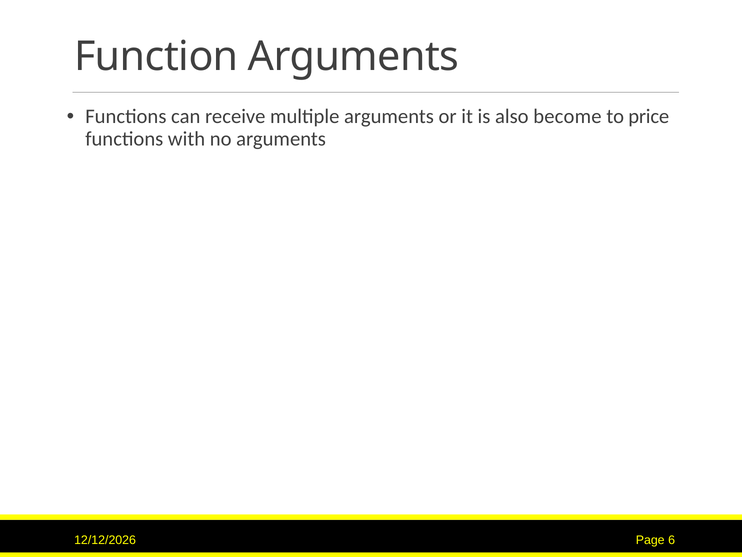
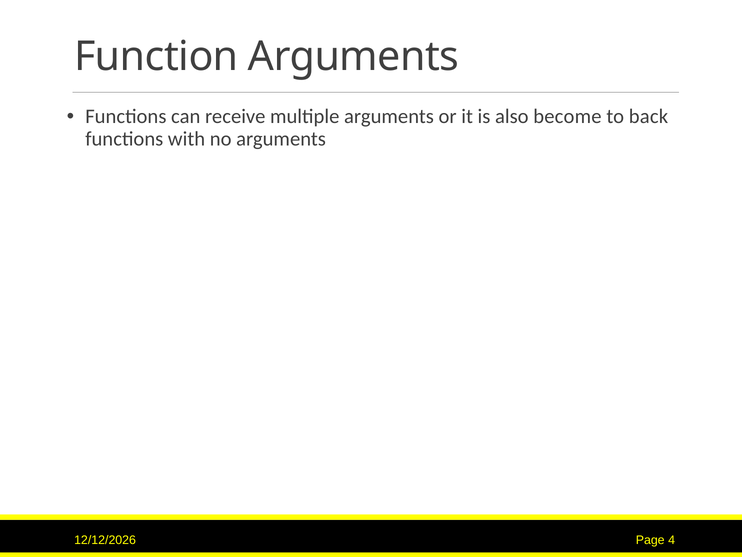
price: price -> back (648, 117)
6: 6 -> 4 (672, 540)
